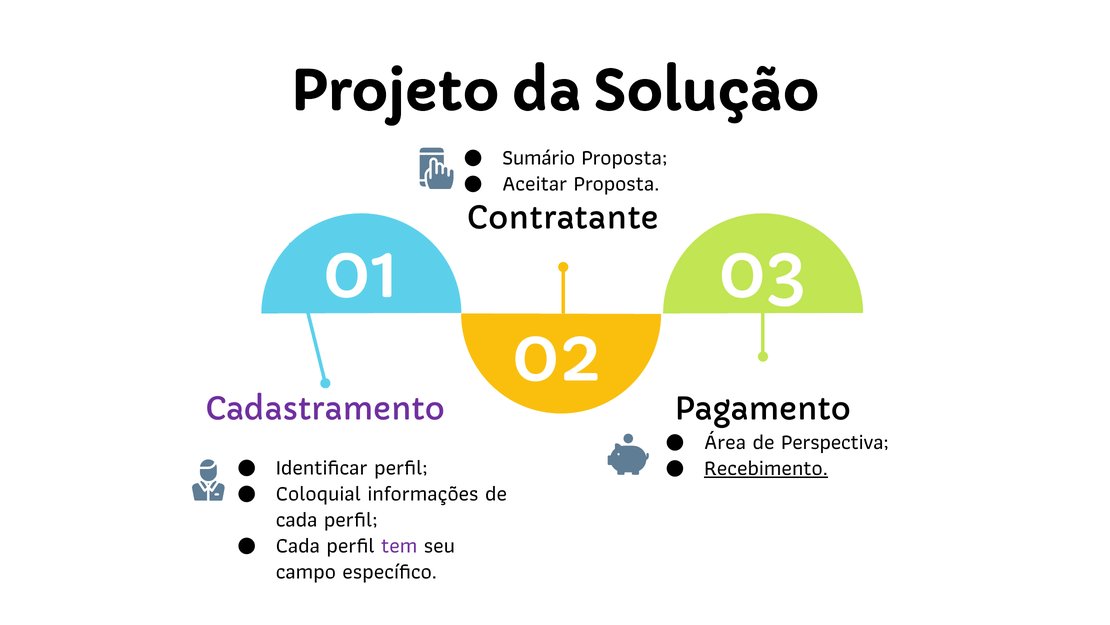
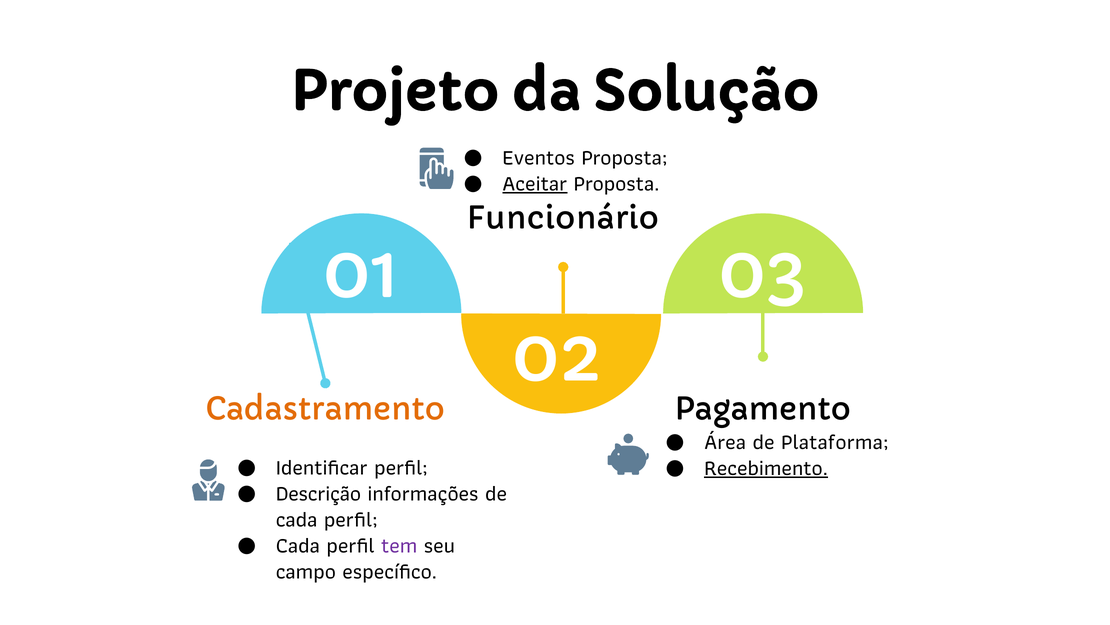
Sumário: Sumário -> Eventos (539, 157)
Aceitar underline: none -> present (535, 183)
Contratante: Contratante -> Funcionário (563, 219)
Cadastramento colour: purple -> orange (325, 409)
Perspectiva: Perspectiva -> Plataforma (835, 442)
Coloquial: Coloquial -> Descrição (318, 493)
